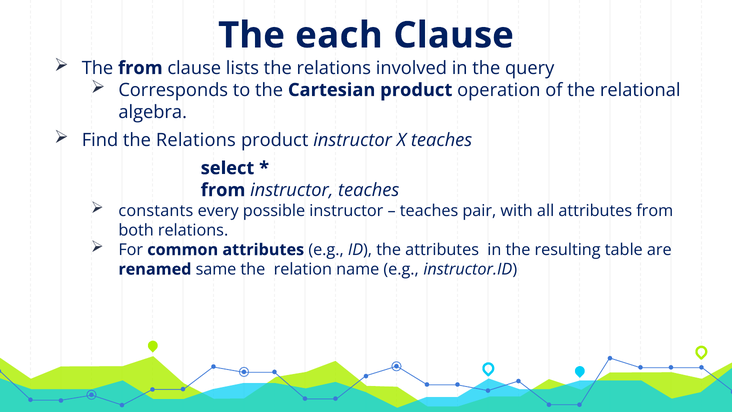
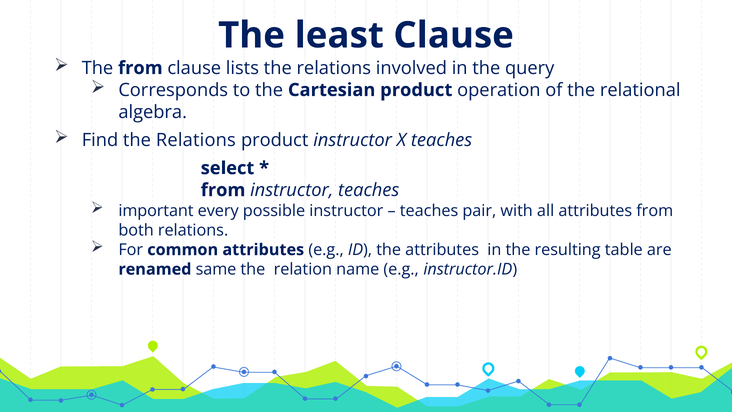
each: each -> least (339, 35)
constants: constants -> important (156, 211)
